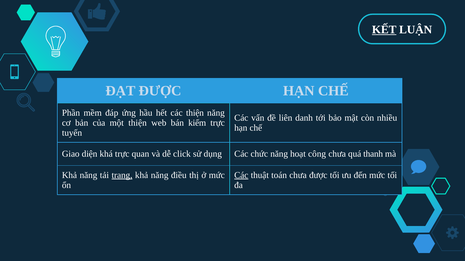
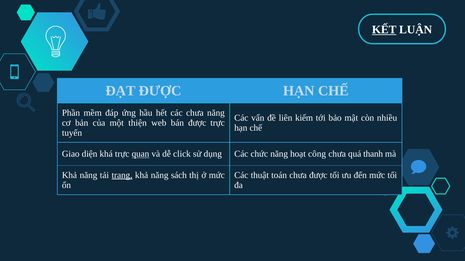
các thiện: thiện -> chưa (195, 113)
danh: danh -> kiếm (304, 118)
bán kiếm: kiếm -> được (197, 123)
quan underline: none -> present (140, 154)
điều: điều -> sách (179, 176)
Các underline: present -> none (241, 176)
